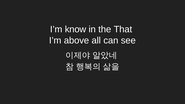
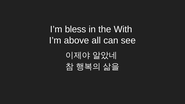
know: know -> bless (76, 29)
That: That -> With (123, 29)
